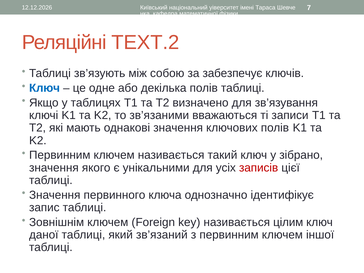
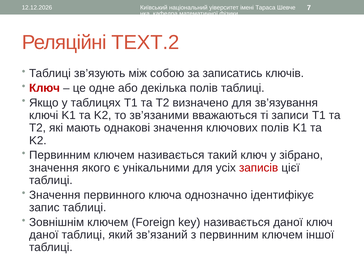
забезпечує: забезпечує -> записатись (232, 73)
Ключ colour: blue -> red (45, 88)
називається цілим: цілим -> даної (288, 222)
